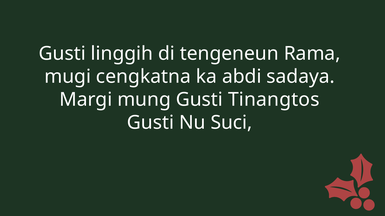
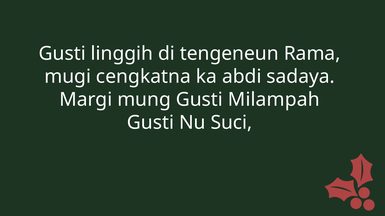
Tinangtos: Tinangtos -> Milampah (274, 100)
